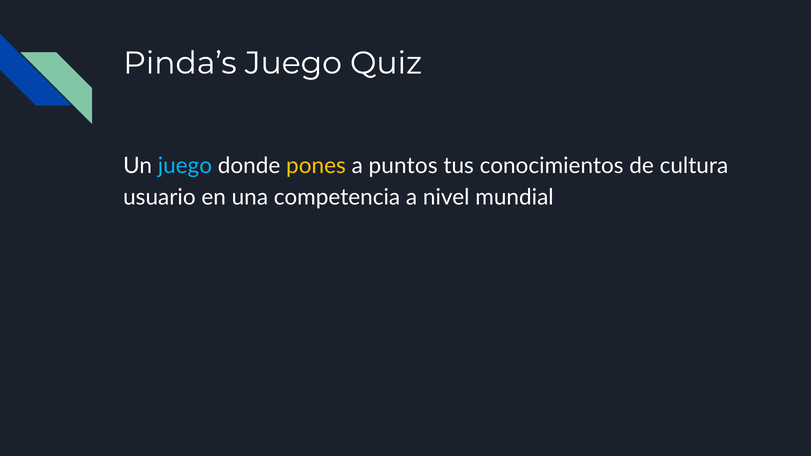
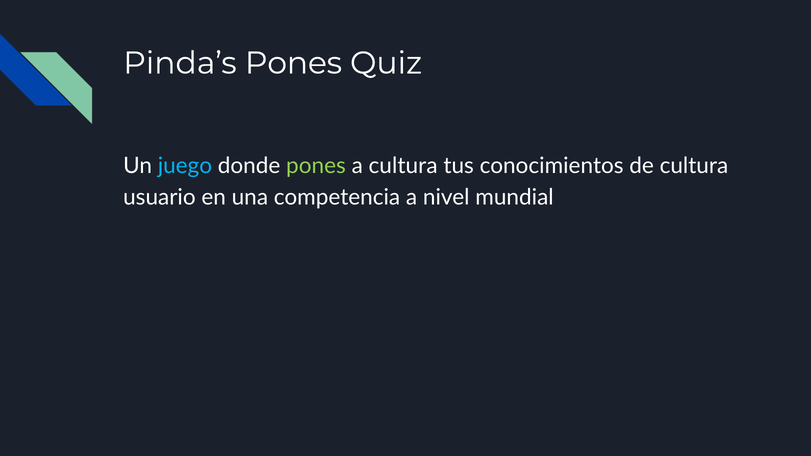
Pinda’s Juego: Juego -> Pones (293, 63)
pones colour: yellow -> light green (316, 166)
a puntos: puntos -> cultura (403, 166)
